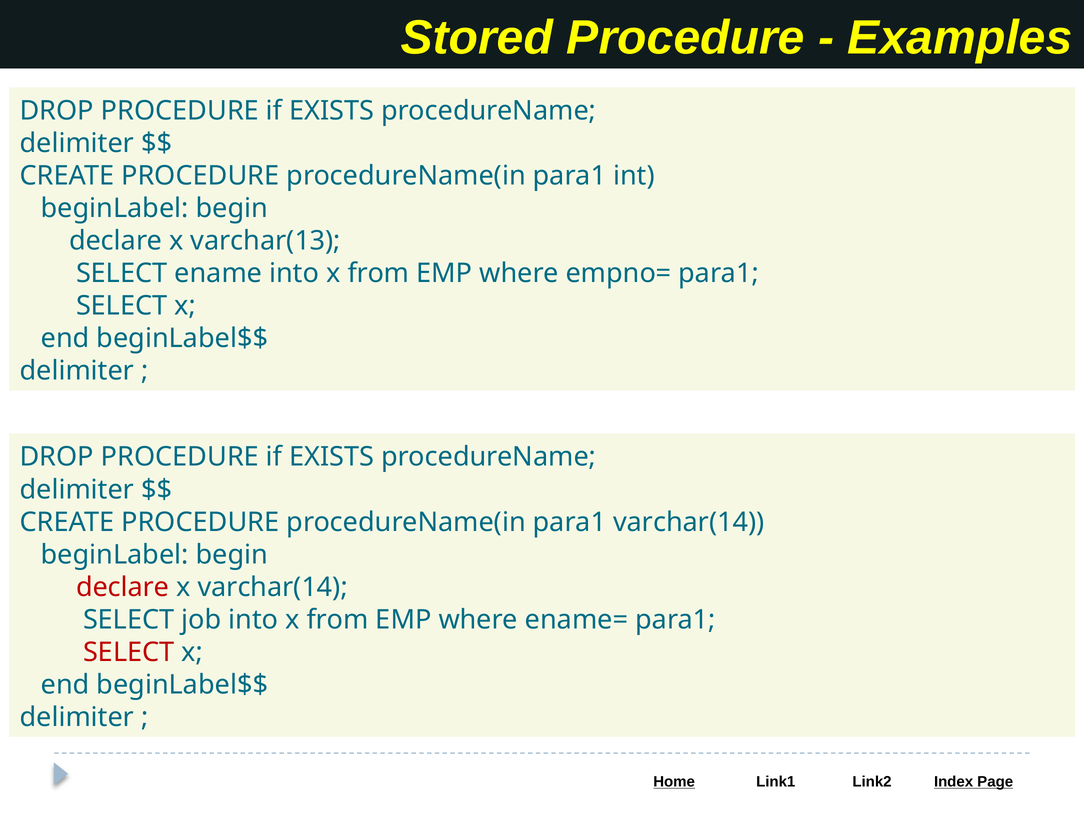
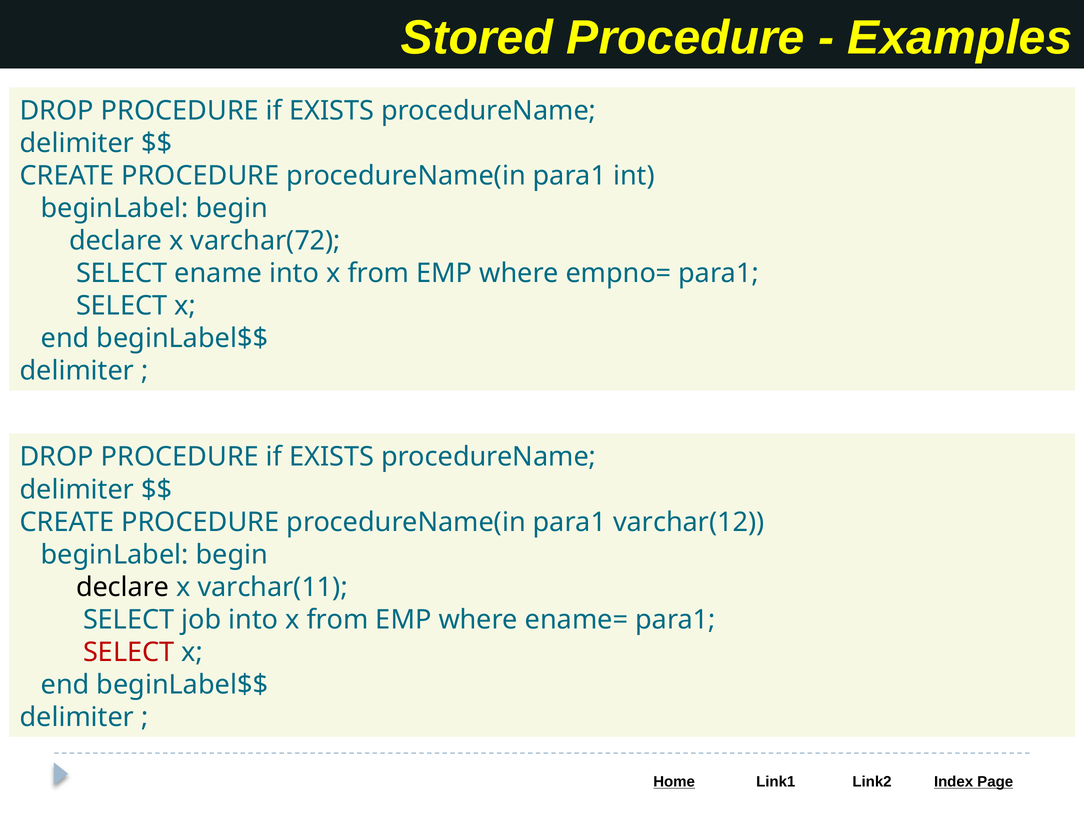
varchar(13: varchar(13 -> varchar(72 (266, 241)
para1 varchar(14: varchar(14 -> varchar(12 (689, 522)
declare colour: red -> black (123, 587)
x varchar(14: varchar(14 -> varchar(11 (273, 587)
